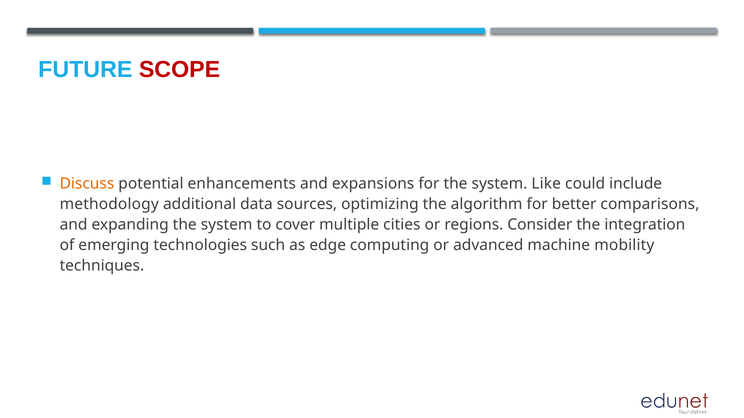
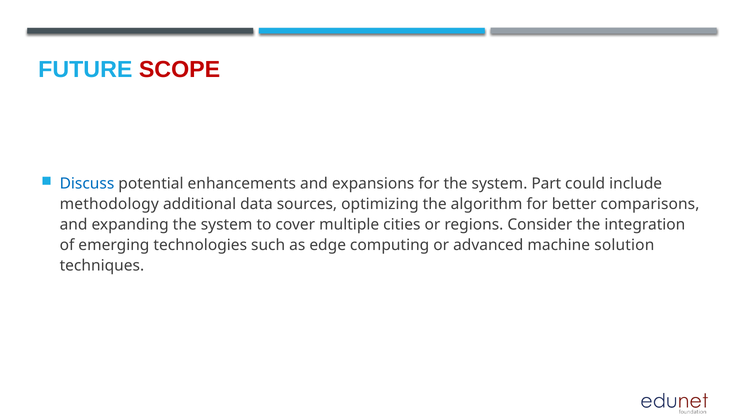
Discuss colour: orange -> blue (87, 184)
Like: Like -> Part (546, 184)
mobility: mobility -> solution (624, 245)
